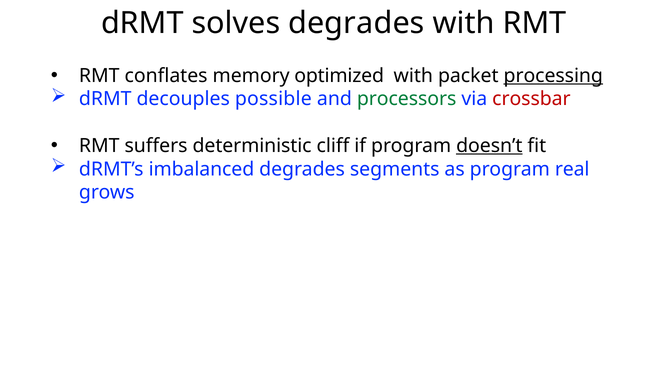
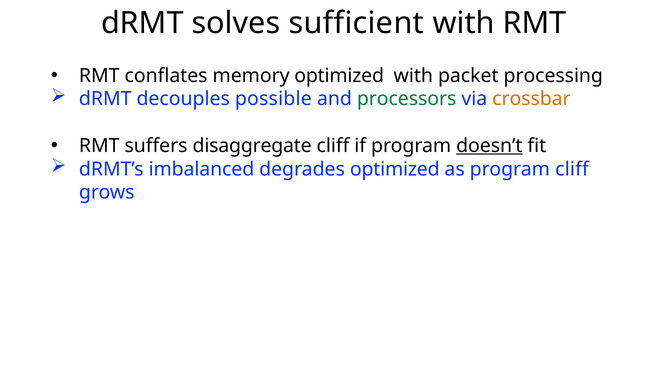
solves degrades: degrades -> sufficient (356, 23)
processing underline: present -> none (553, 76)
crossbar colour: red -> orange (531, 99)
deterministic: deterministic -> disaggregate (252, 146)
degrades segments: segments -> optimized (395, 169)
program real: real -> cliff (572, 169)
